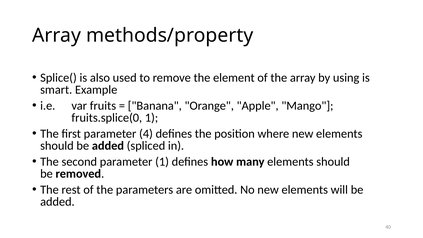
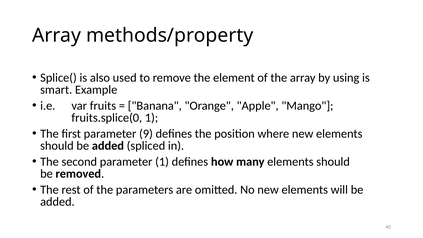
4: 4 -> 9 (146, 134)
